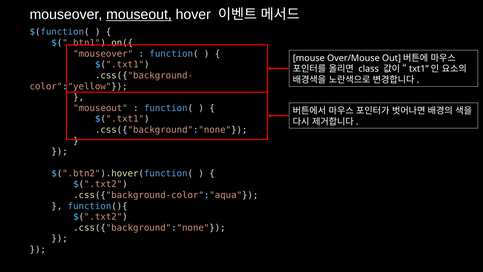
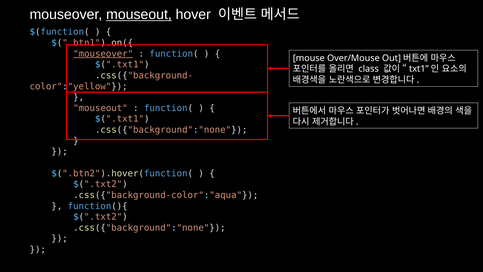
mouseover underline: none -> present (103, 54)
